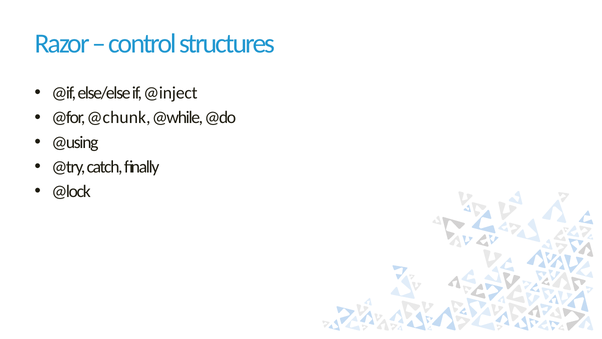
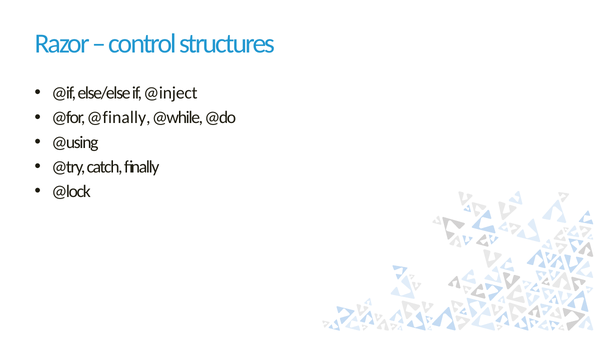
@chunk: @chunk -> @finally (119, 118)
